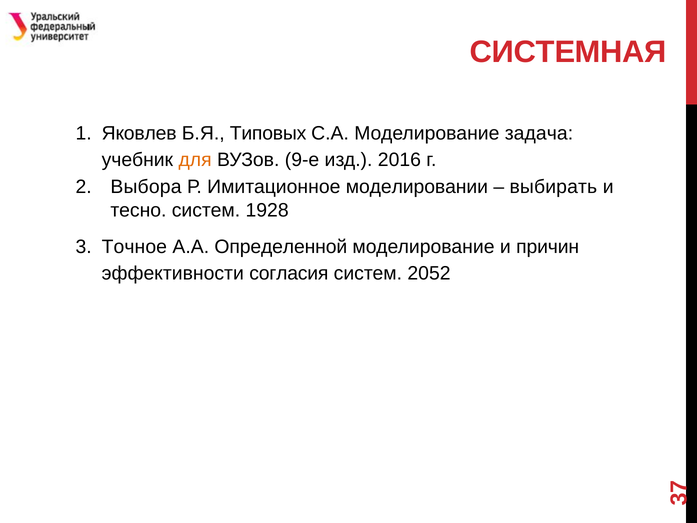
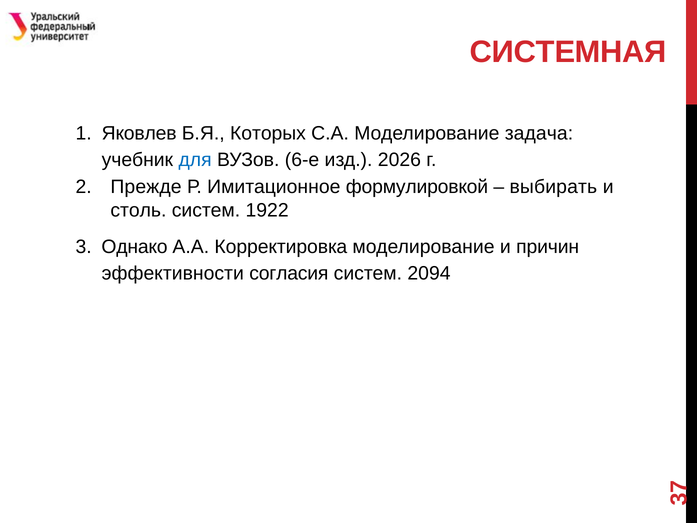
Типовых: Типовых -> Которых (268, 133)
для colour: orange -> blue (195, 160)
9-е: 9-е -> 6-е (302, 160)
2016: 2016 -> 2026 (399, 160)
Выбора: Выбора -> Прежде (146, 187)
моделировании: моделировании -> формулировкой (417, 187)
тесно: тесно -> столь (138, 210)
1928: 1928 -> 1922 (267, 210)
Точное: Точное -> Однако (134, 247)
Определенной: Определенной -> Корректировка (281, 247)
2052: 2052 -> 2094 (429, 273)
